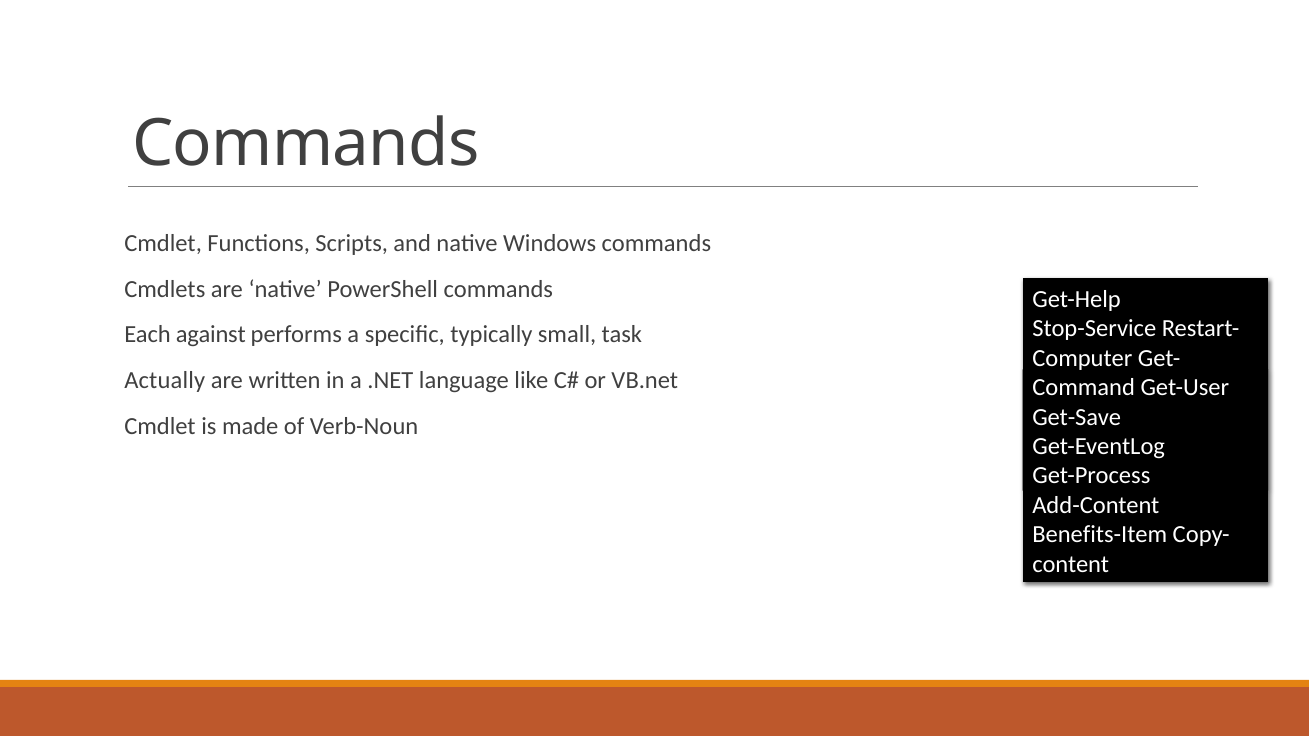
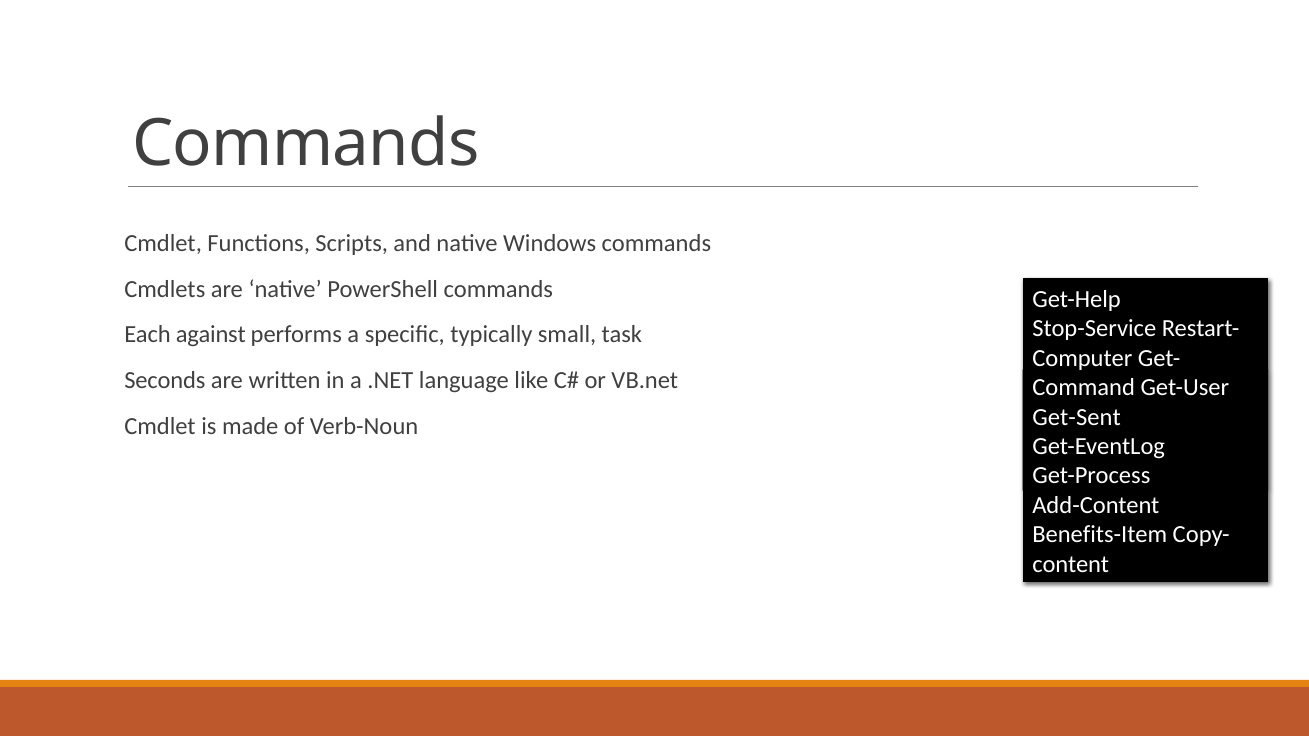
Actually: Actually -> Seconds (165, 381)
Get-Save: Get-Save -> Get-Sent (1077, 417)
